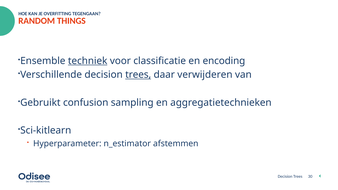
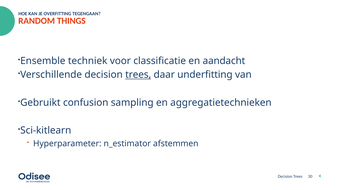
techniek underline: present -> none (88, 61)
encoding: encoding -> aandacht (224, 61)
verwijderen: verwijderen -> underfitting (205, 75)
